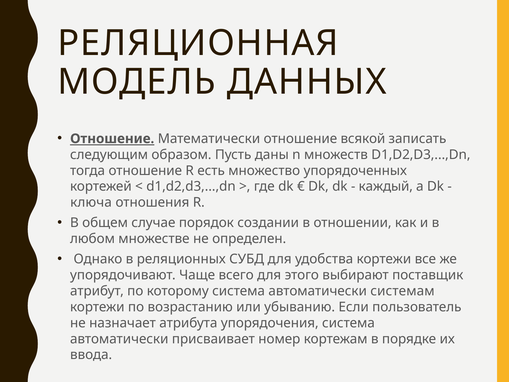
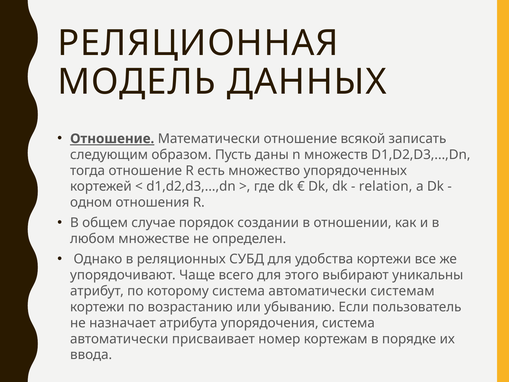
каждый: каждый -> relation (386, 186)
ключа: ключа -> одном (91, 202)
поставщик: поставщик -> уникальны (428, 275)
